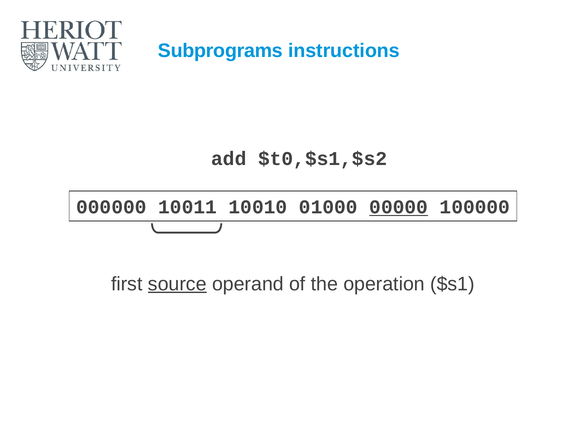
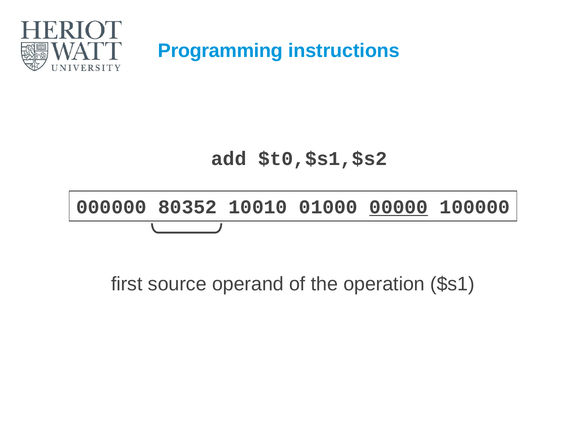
Subprograms: Subprograms -> Programming (220, 51)
10011: 10011 -> 80352 (188, 207)
source underline: present -> none (177, 284)
